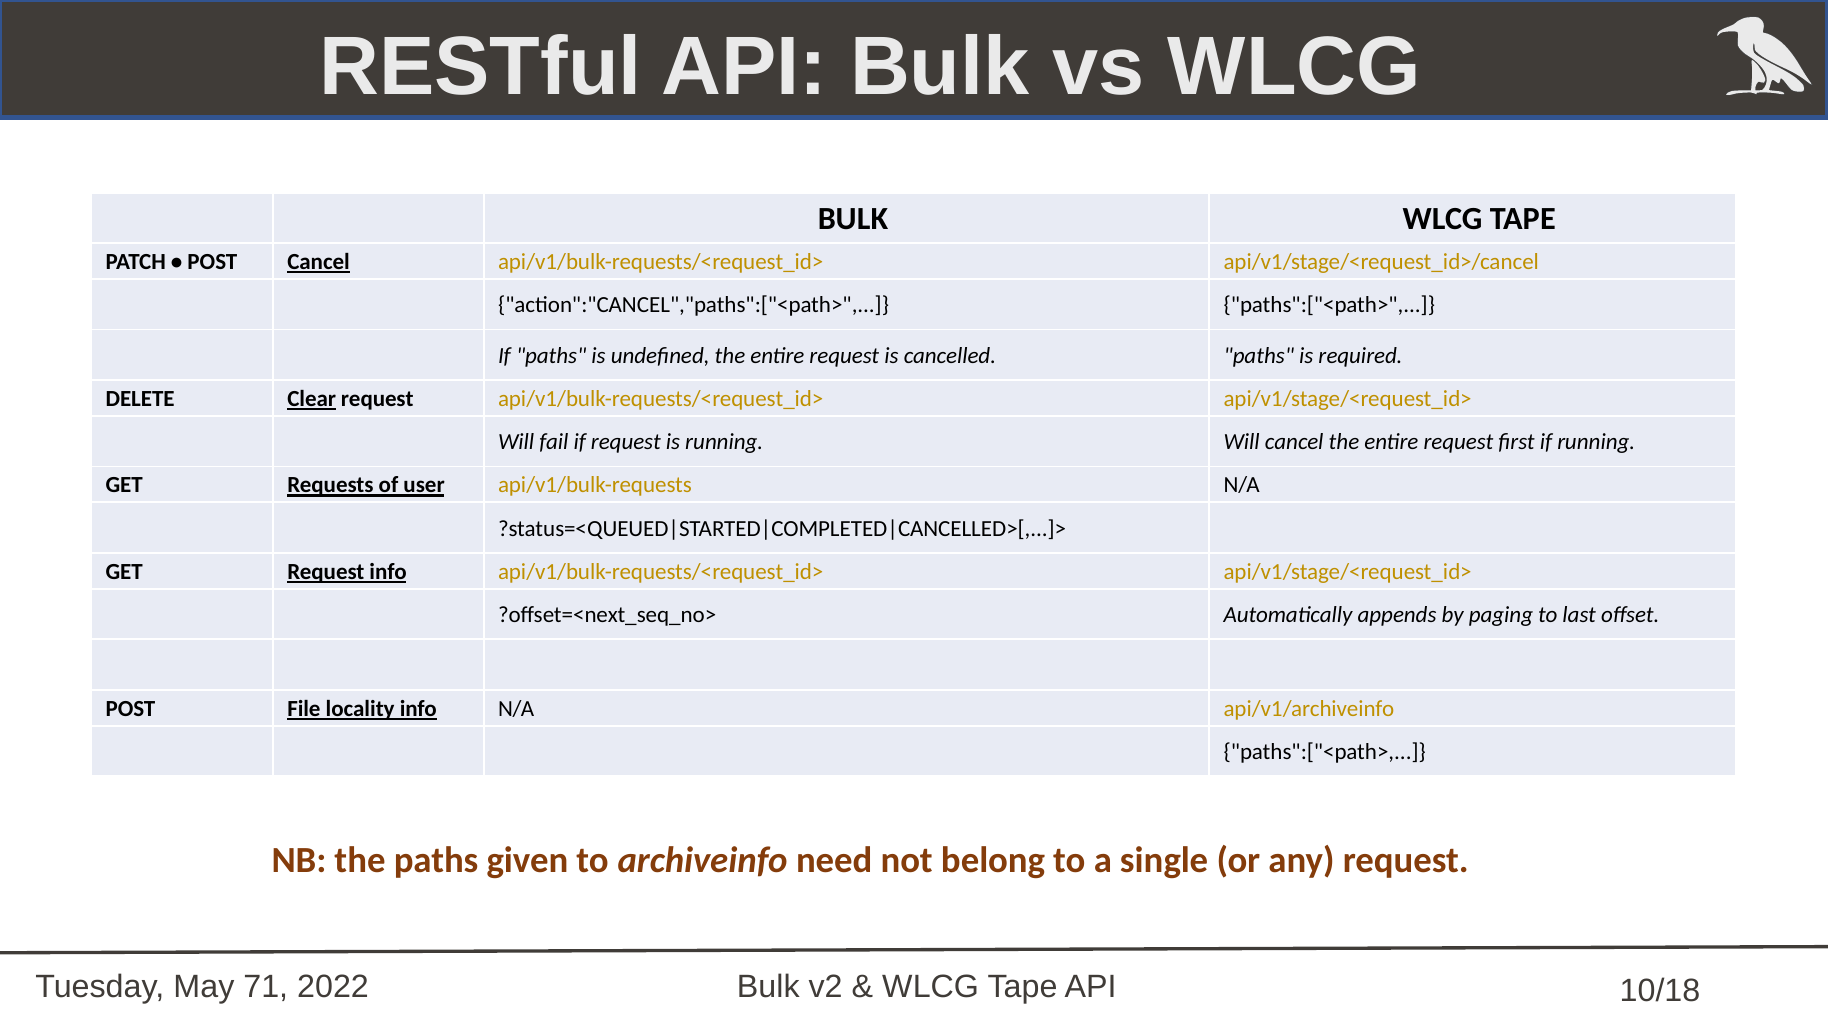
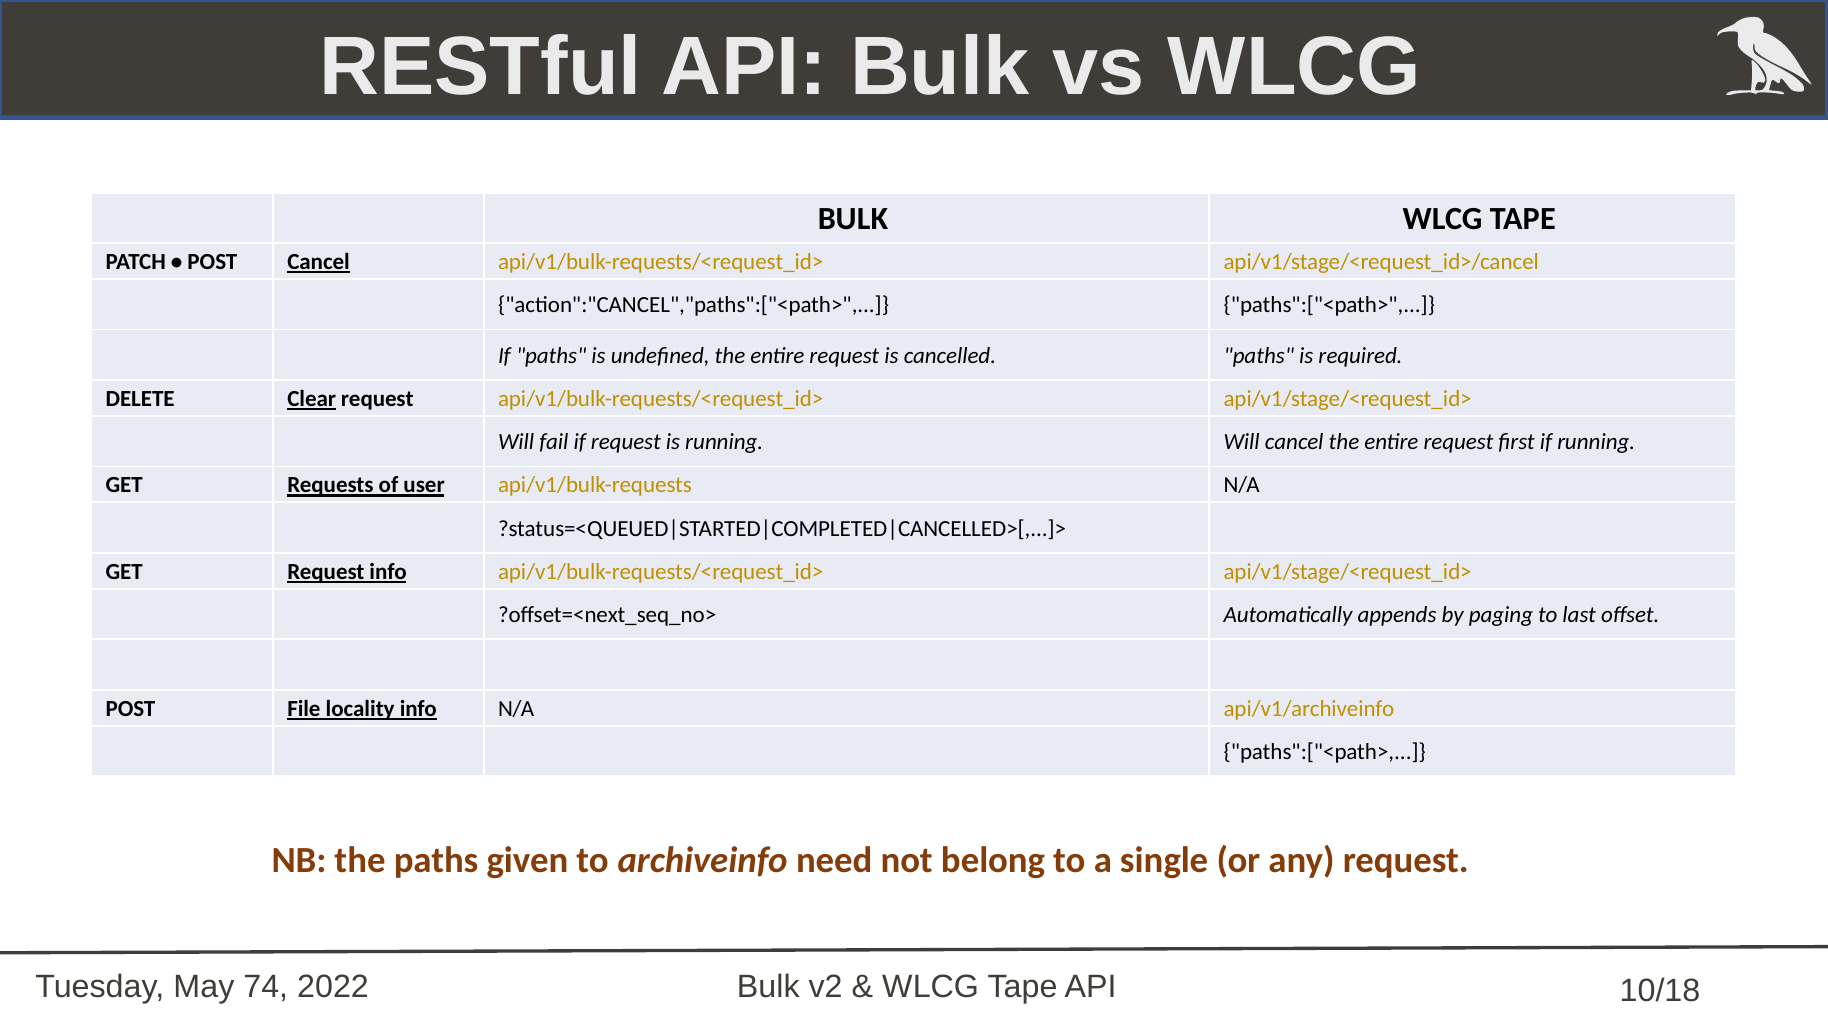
71: 71 -> 74 (266, 987)
